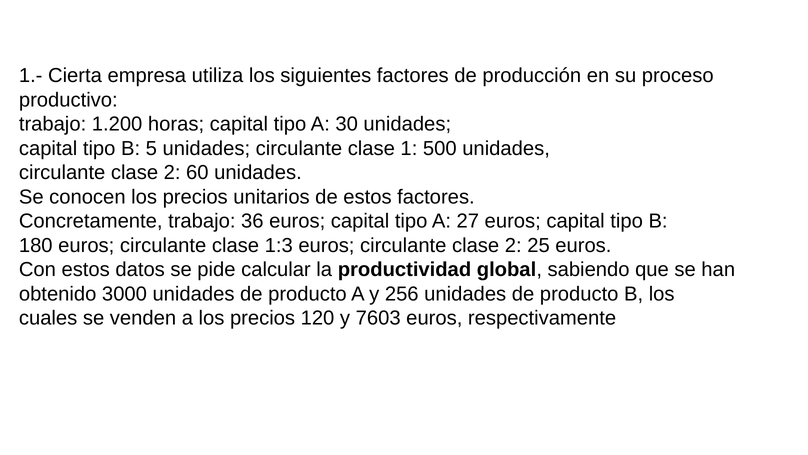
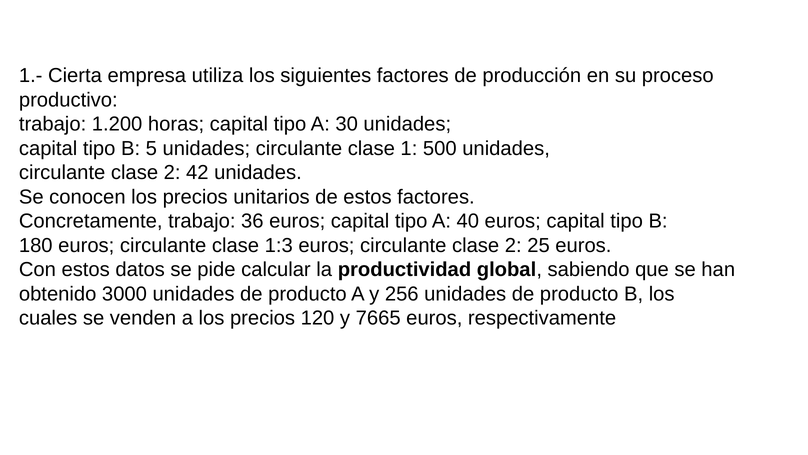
60: 60 -> 42 (197, 172)
27: 27 -> 40 (468, 221)
7603: 7603 -> 7665 (378, 318)
